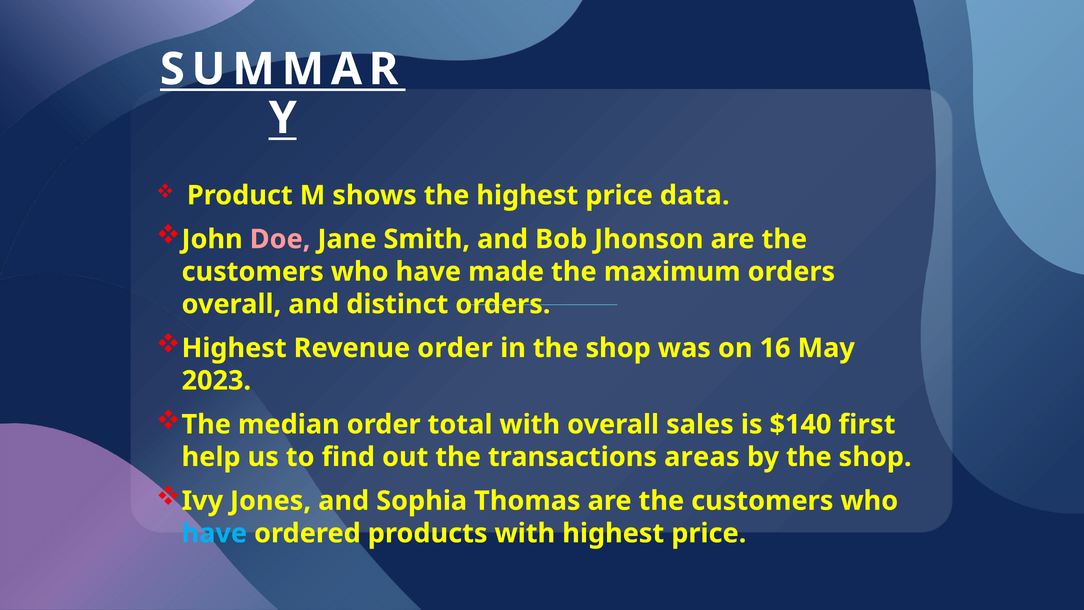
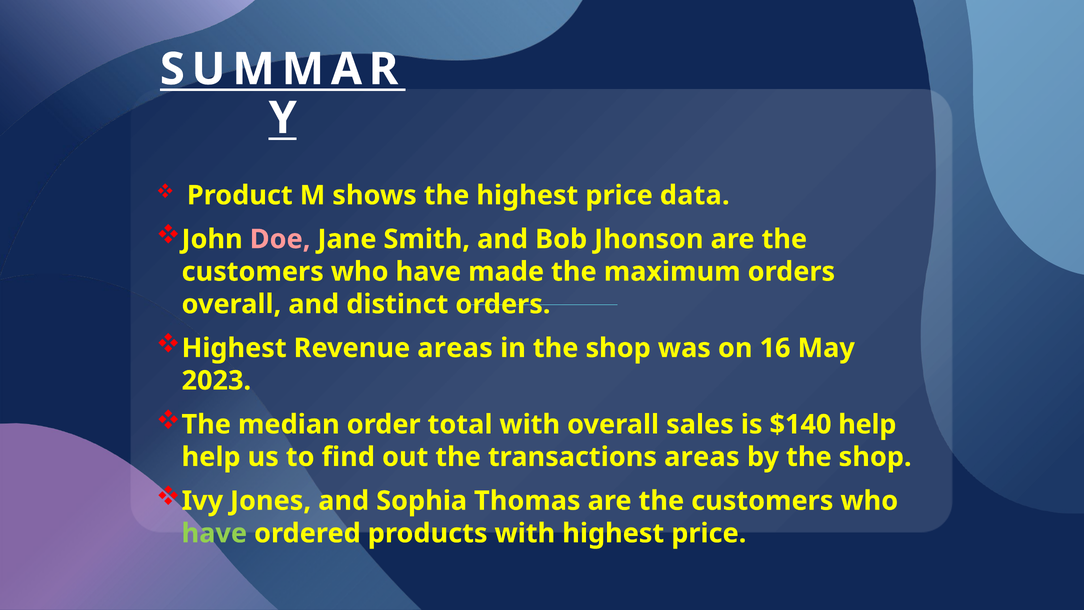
Revenue order: order -> areas (455, 348)
$140 first: first -> help (867, 424)
have colour: light blue -> light green (214, 533)
